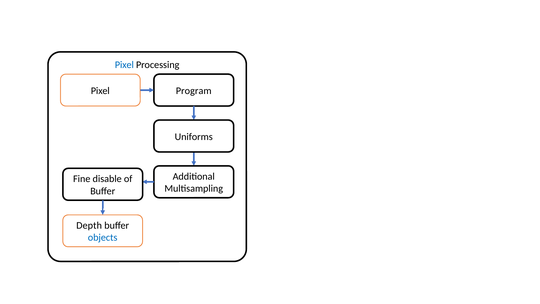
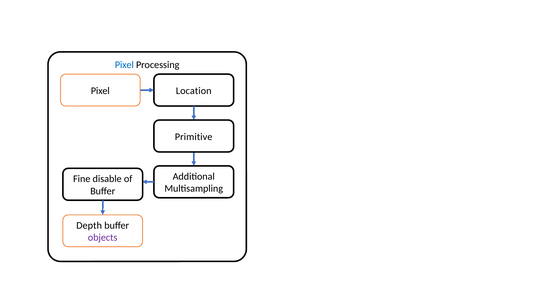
Program: Program -> Location (194, 91)
Uniforms: Uniforms -> Primitive (194, 137)
objects colour: blue -> purple (103, 237)
